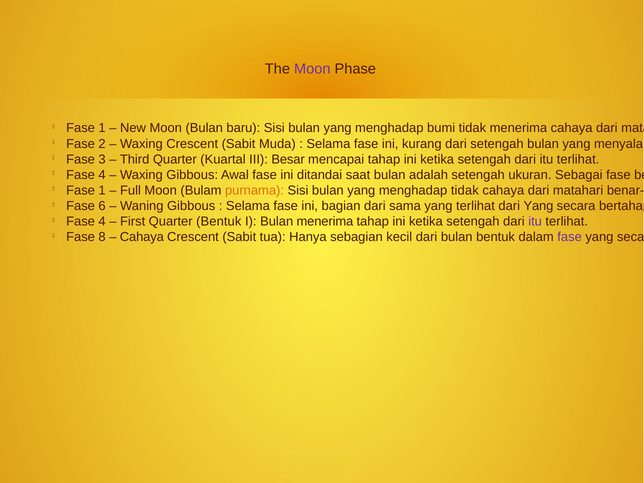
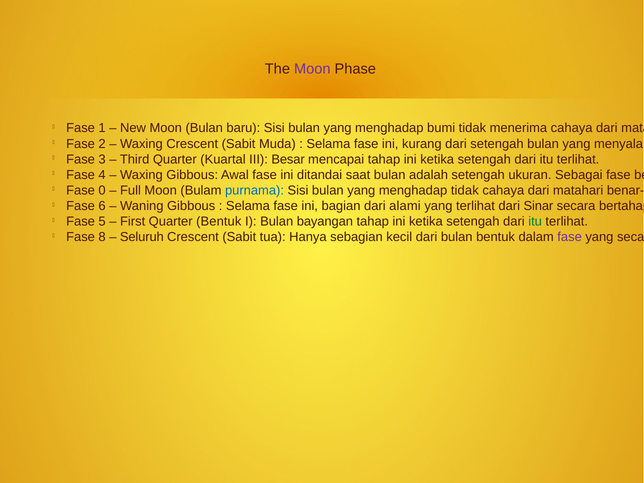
1: 1 -> 0 (102, 190)
purnama colour: orange -> blue (255, 190)
sama: sama -> alami (405, 206)
dari Yang: Yang -> Sinar (538, 206)
4: 4 -> 5 (102, 222)
Bulan menerima: menerima -> bayangan (325, 222)
itu colour: purple -> green (535, 222)
Cahaya: Cahaya -> Seluruh (142, 237)
